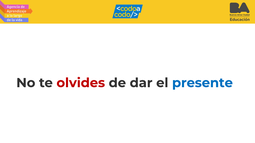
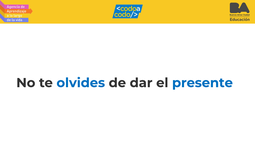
olvides colour: red -> blue (81, 83)
